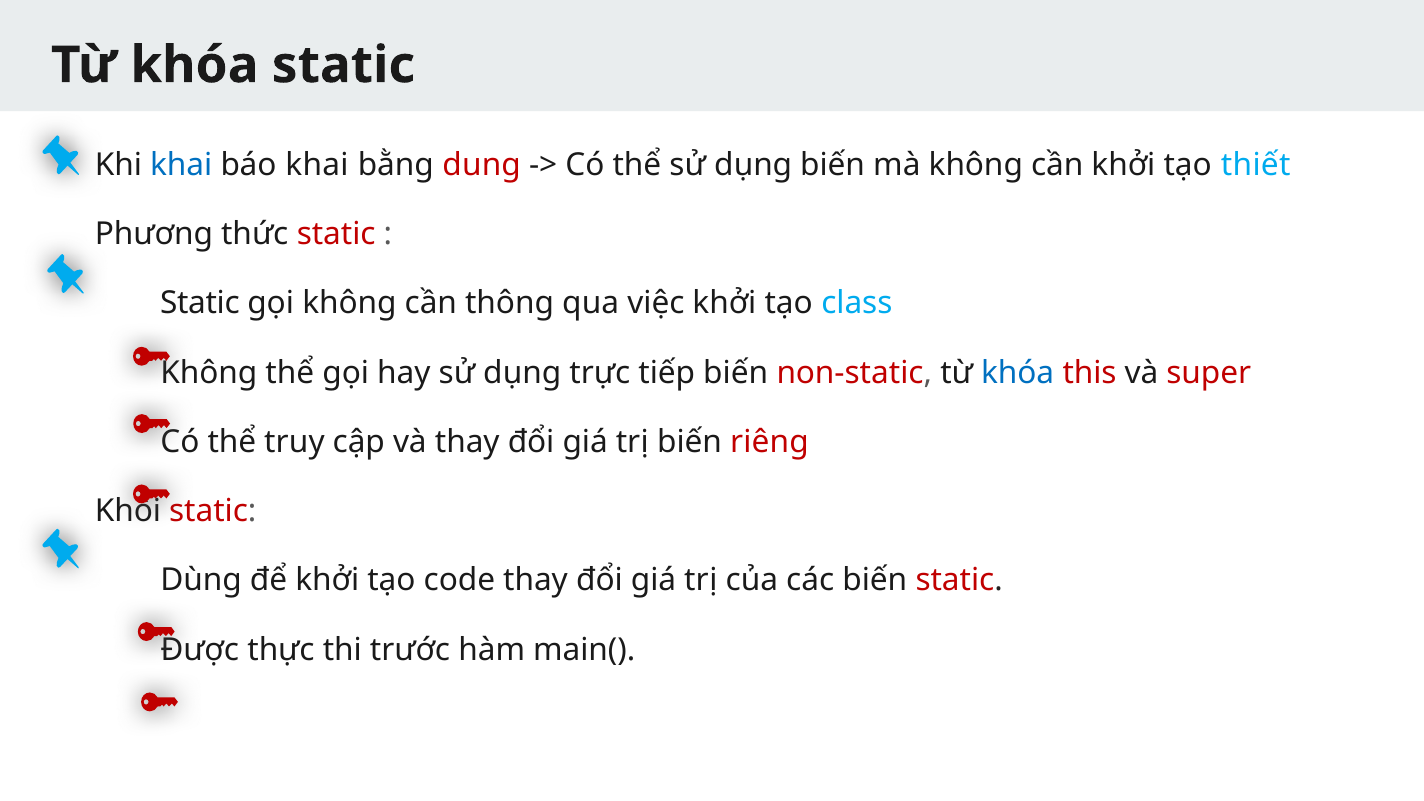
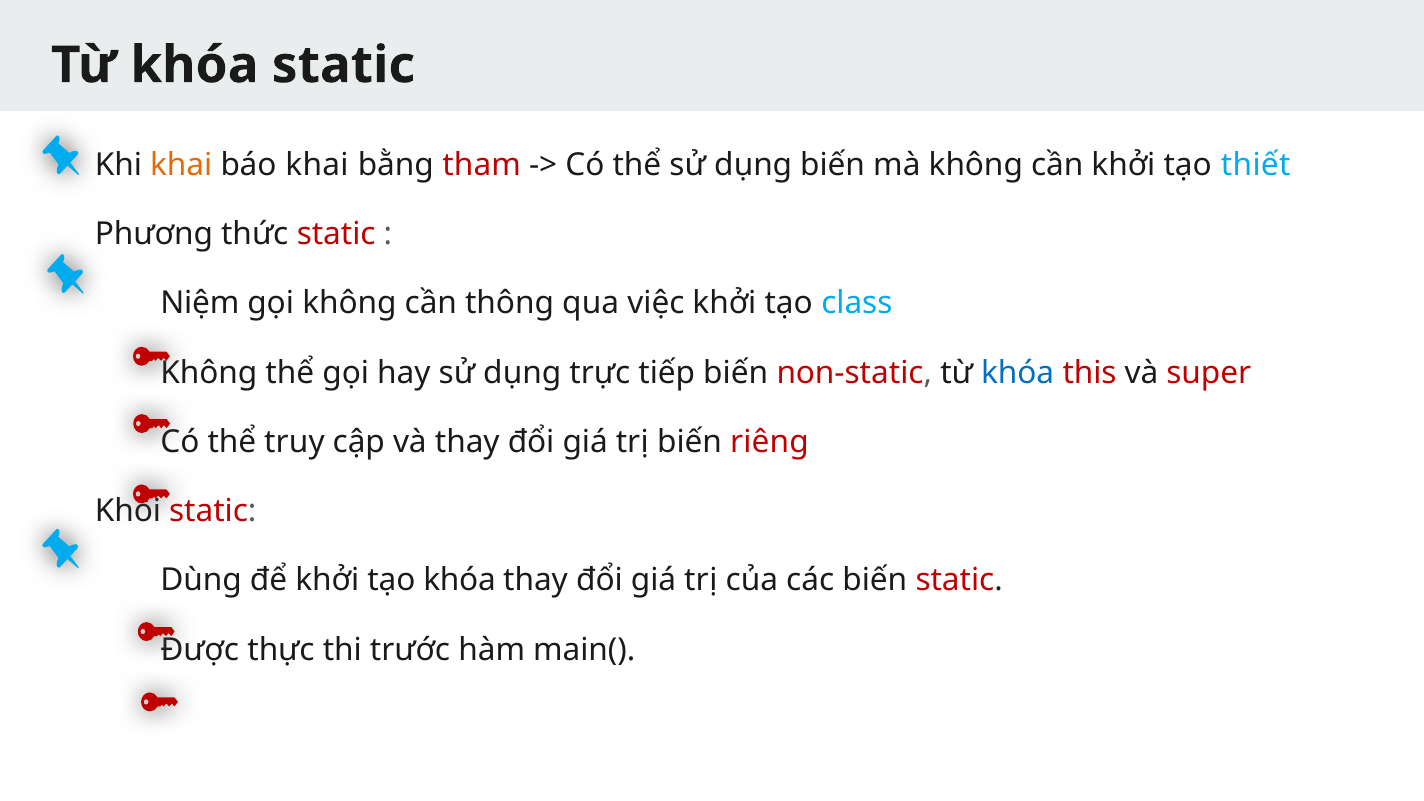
khai colour: blue -> orange (181, 165)
dụng: dụng -> tham (482, 165)
Static: Static -> Niệm (200, 303)
tạo code: code -> khóa (460, 581)
